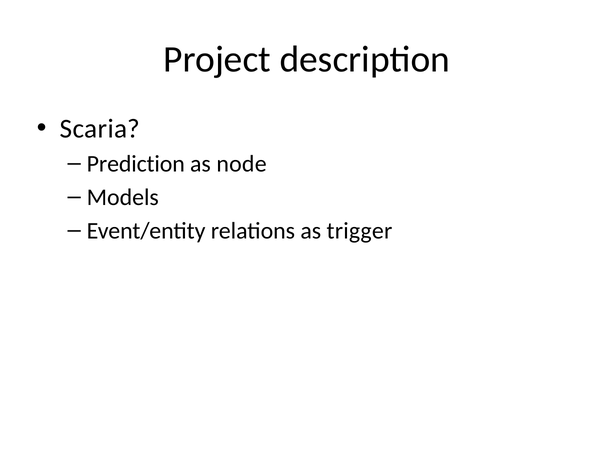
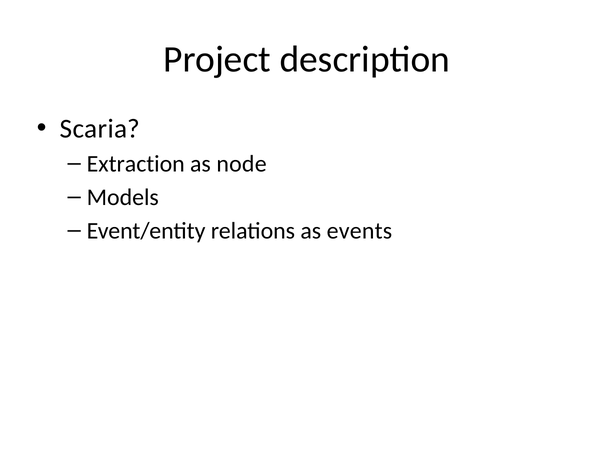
Prediction: Prediction -> Extraction (136, 164)
trigger: trigger -> events (359, 231)
